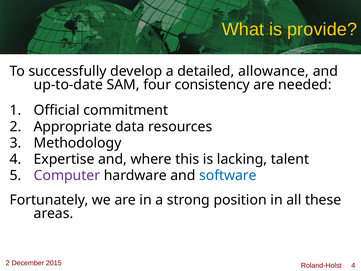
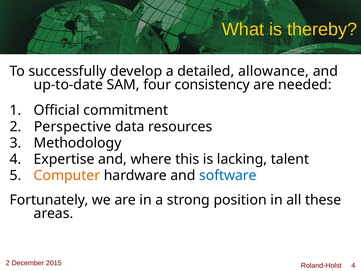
provide: provide -> thereby (322, 29)
Appropriate: Appropriate -> Perspective (73, 127)
Computer colour: purple -> orange (67, 175)
